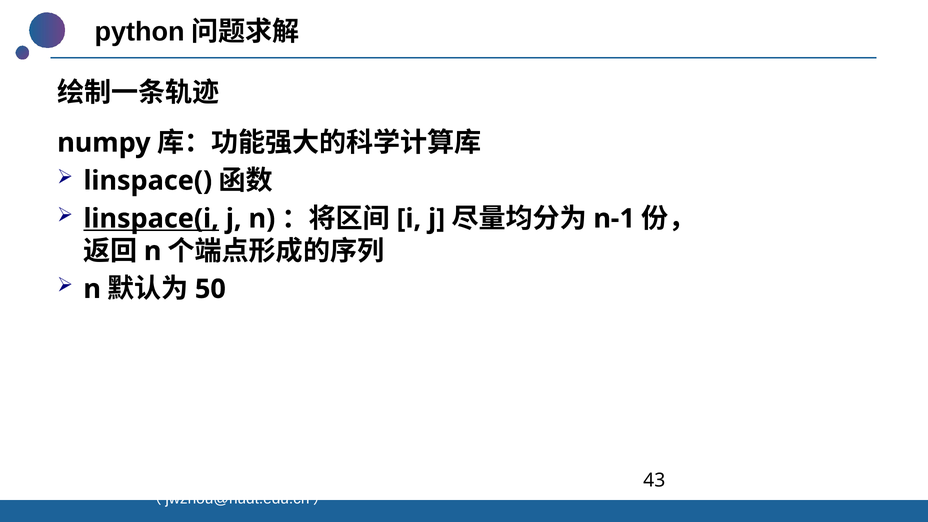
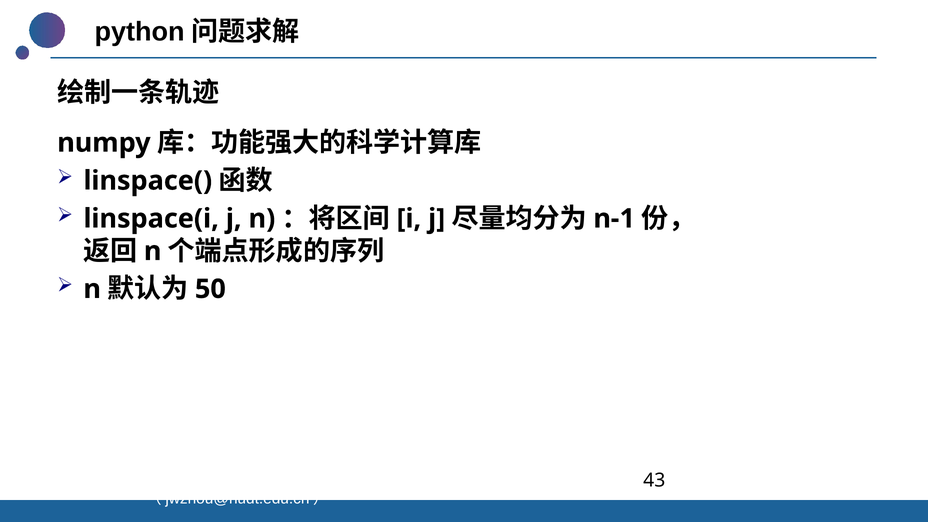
linspace(i underline: present -> none (151, 219)
